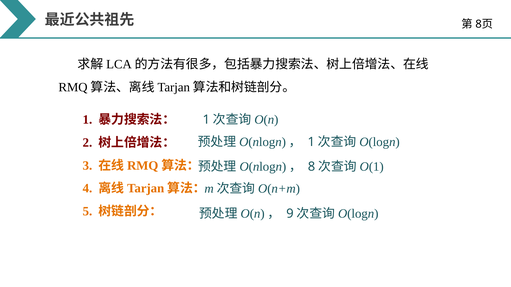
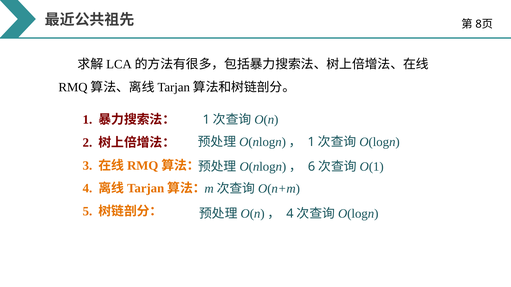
8: 8 -> 6 (312, 167)
9: 9 -> 4 (290, 214)
